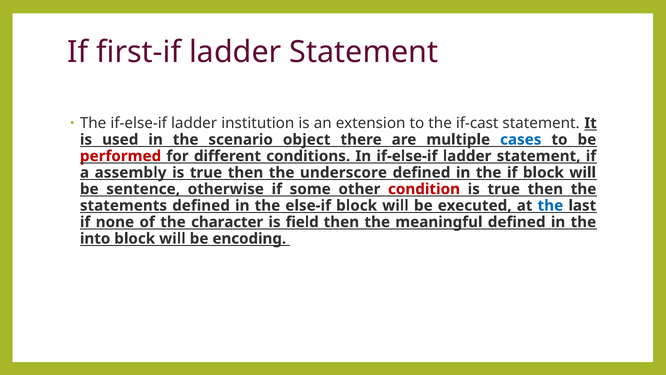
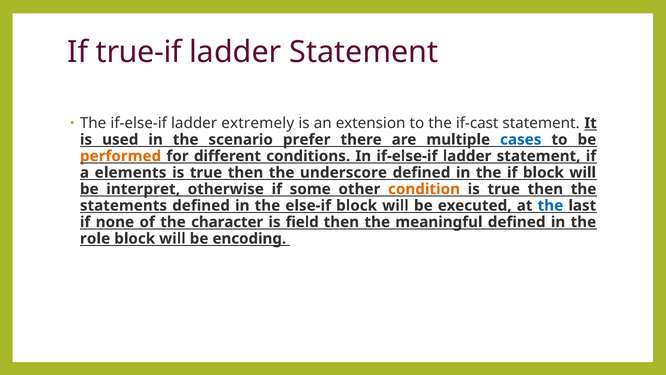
first-if: first-if -> true-if (139, 52)
institution: institution -> extremely (258, 123)
object: object -> prefer (307, 140)
performed colour: red -> orange (121, 156)
assembly: assembly -> elements (131, 172)
sentence: sentence -> interpret (143, 189)
condition colour: red -> orange (424, 189)
into: into -> role (95, 238)
